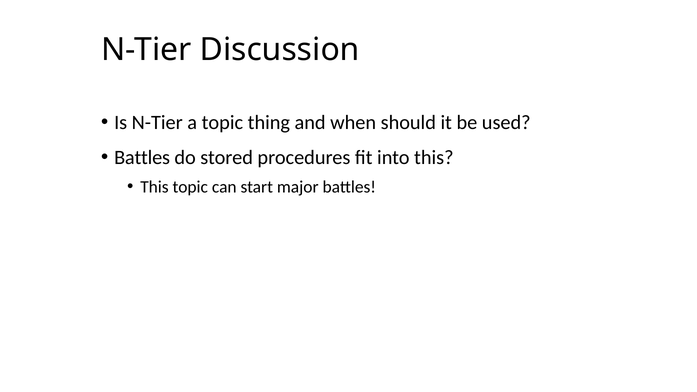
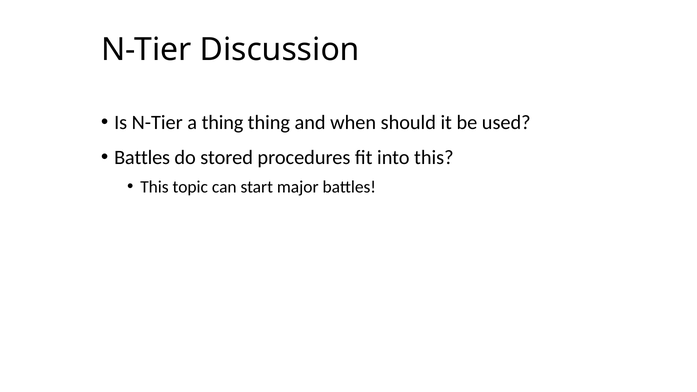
a topic: topic -> thing (222, 122)
